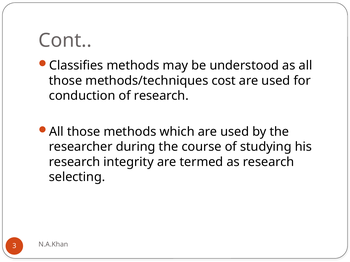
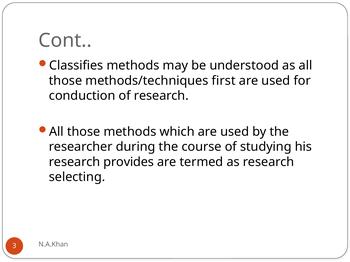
cost: cost -> first (224, 81)
integrity: integrity -> provides (129, 162)
